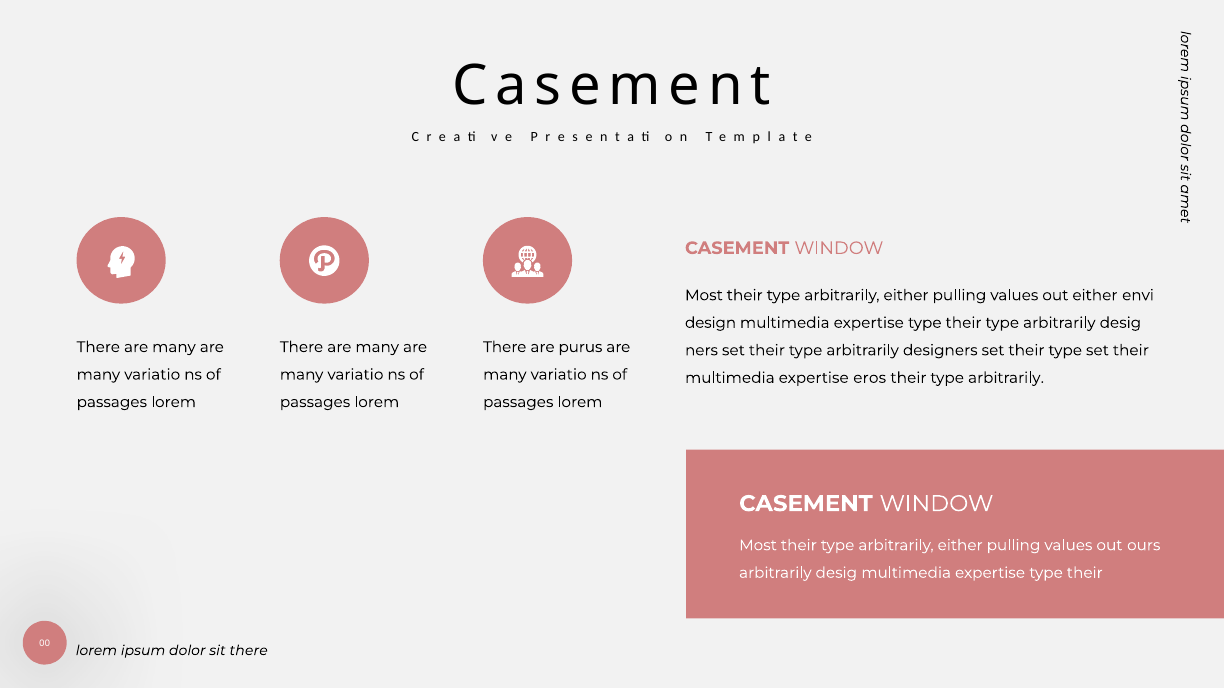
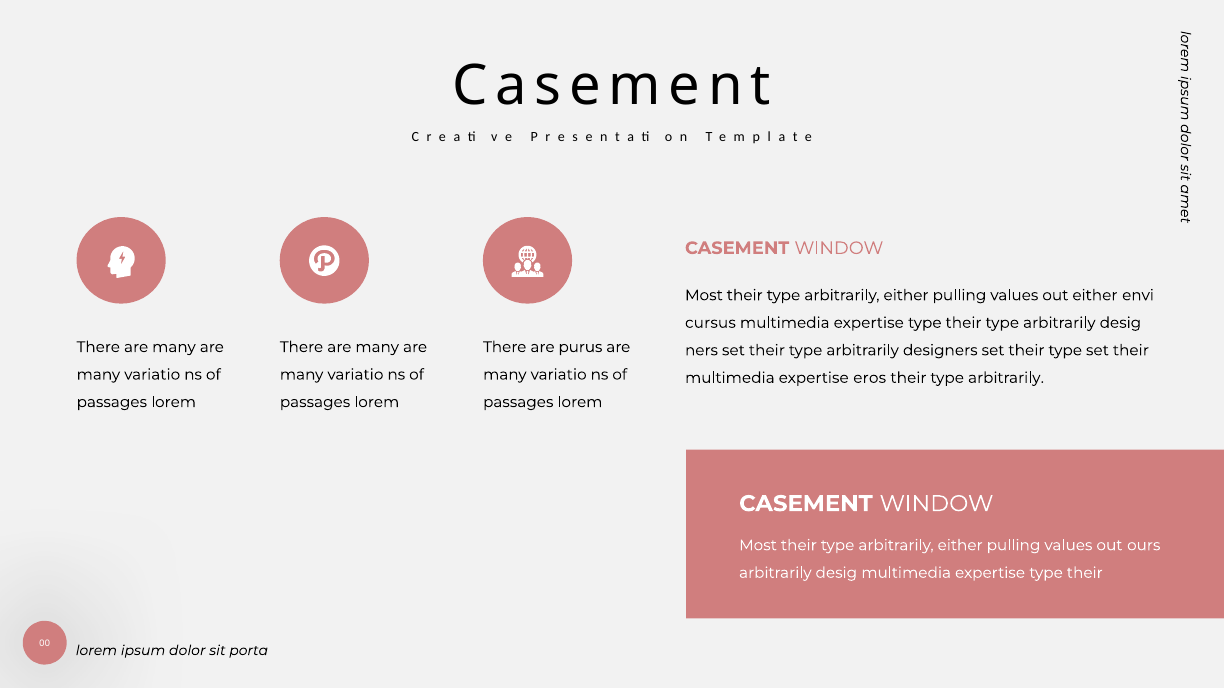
design: design -> cursus (710, 323)
sit there: there -> porta (249, 651)
